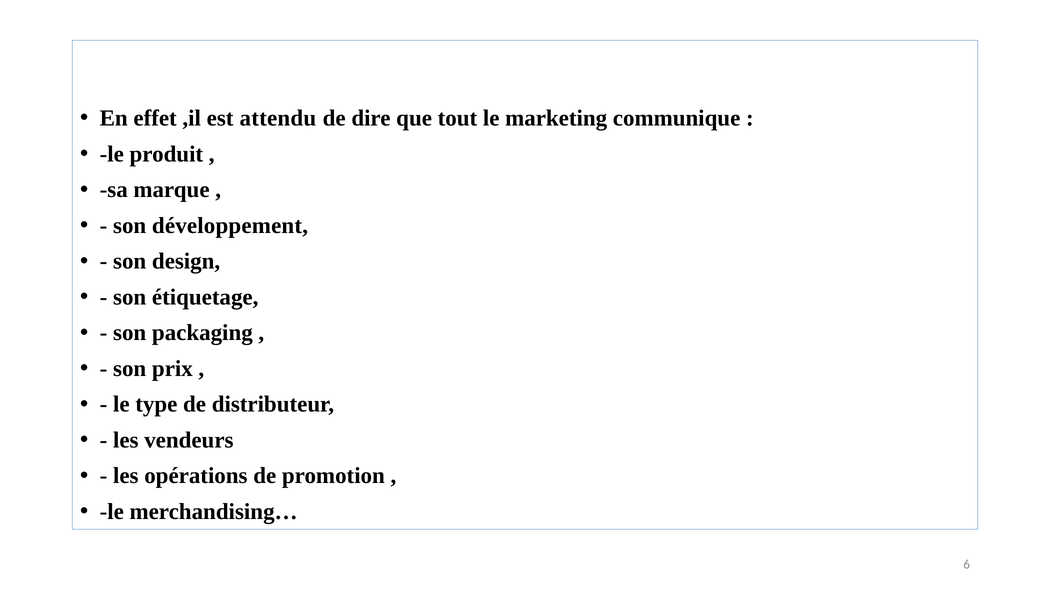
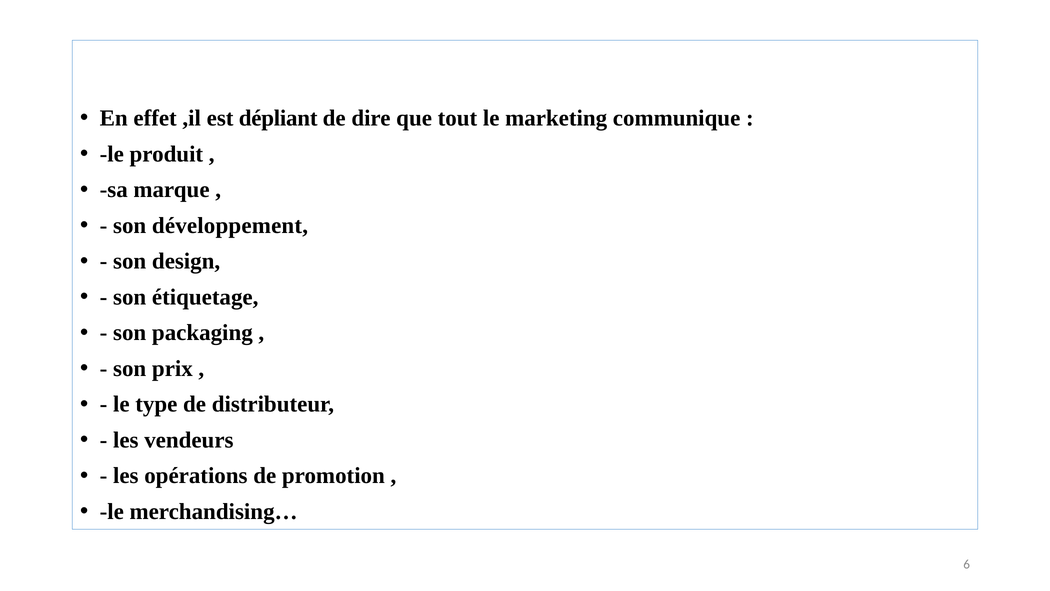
attendu: attendu -> dépliant (278, 118)
